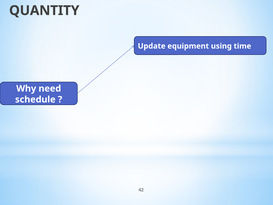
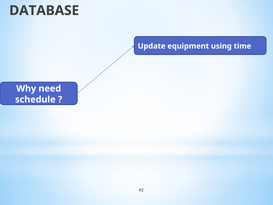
QUANTITY: QUANTITY -> DATABASE (44, 11)
